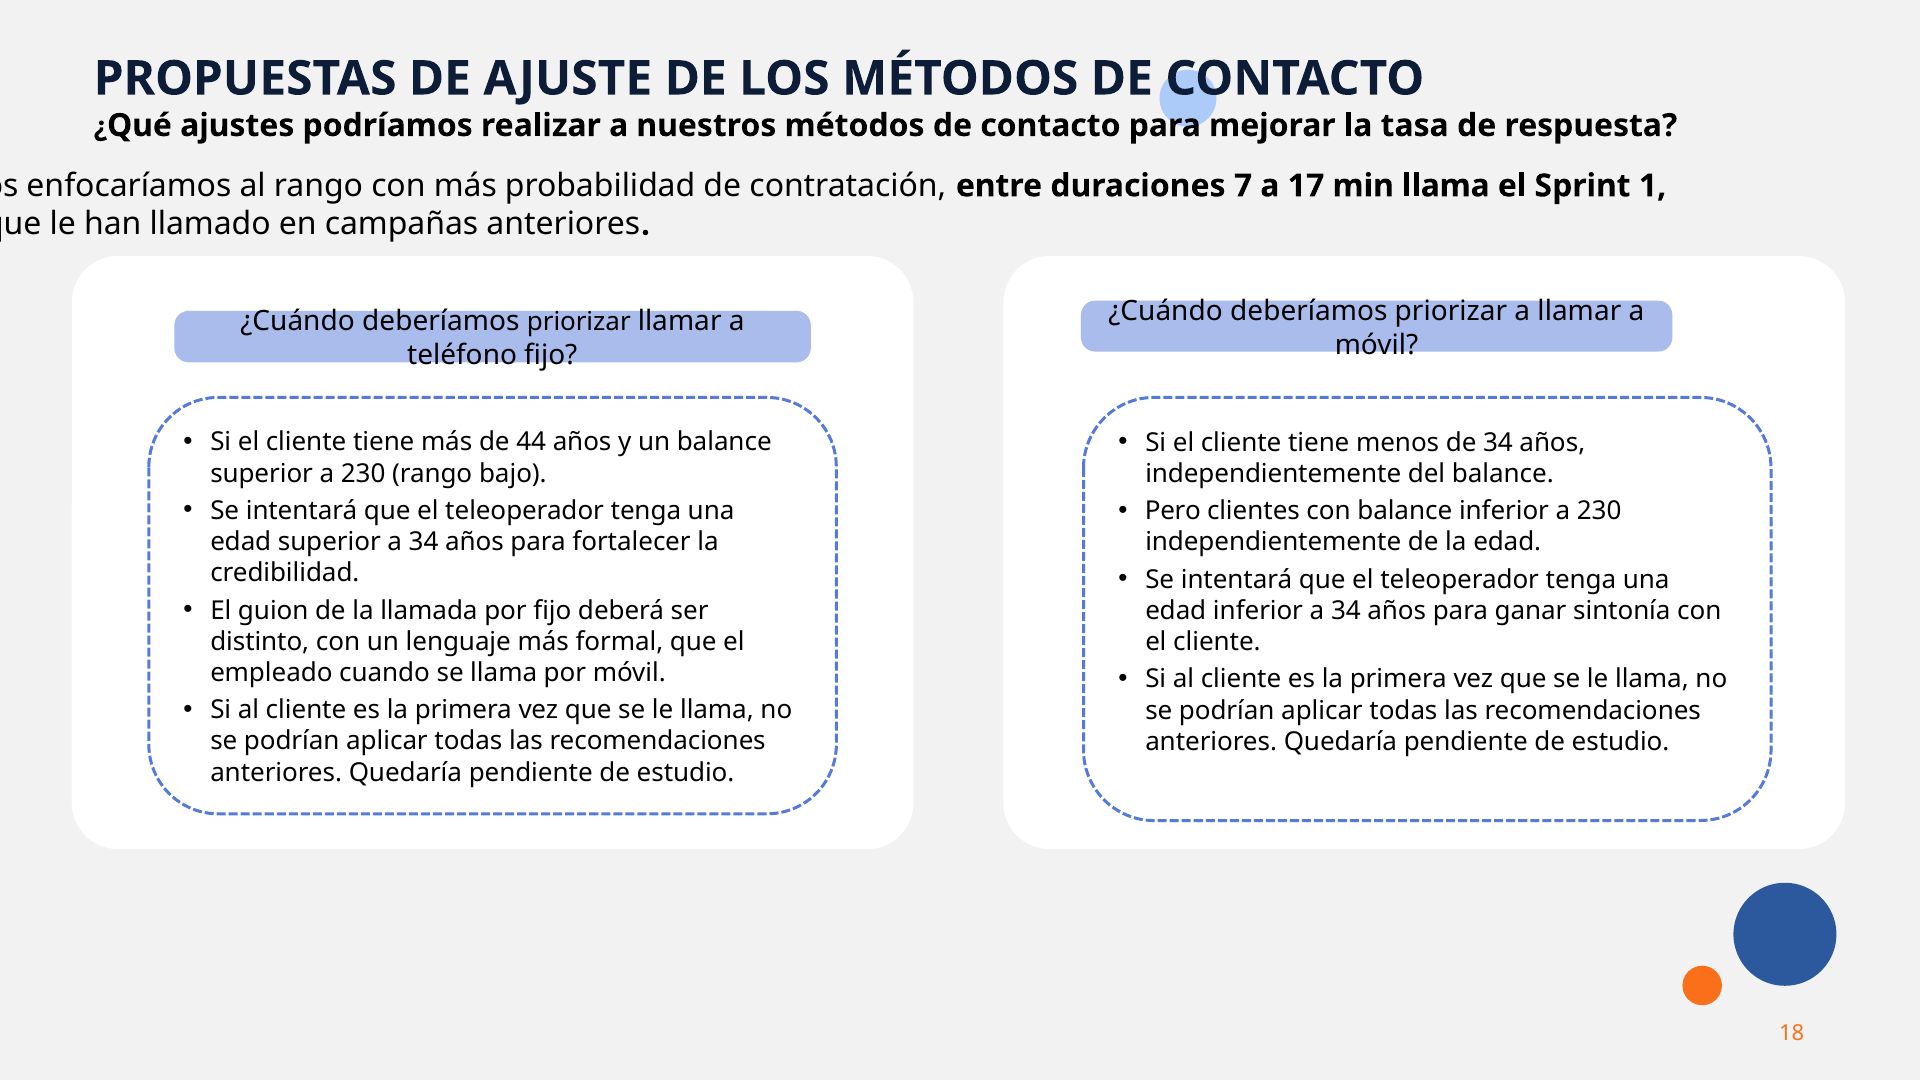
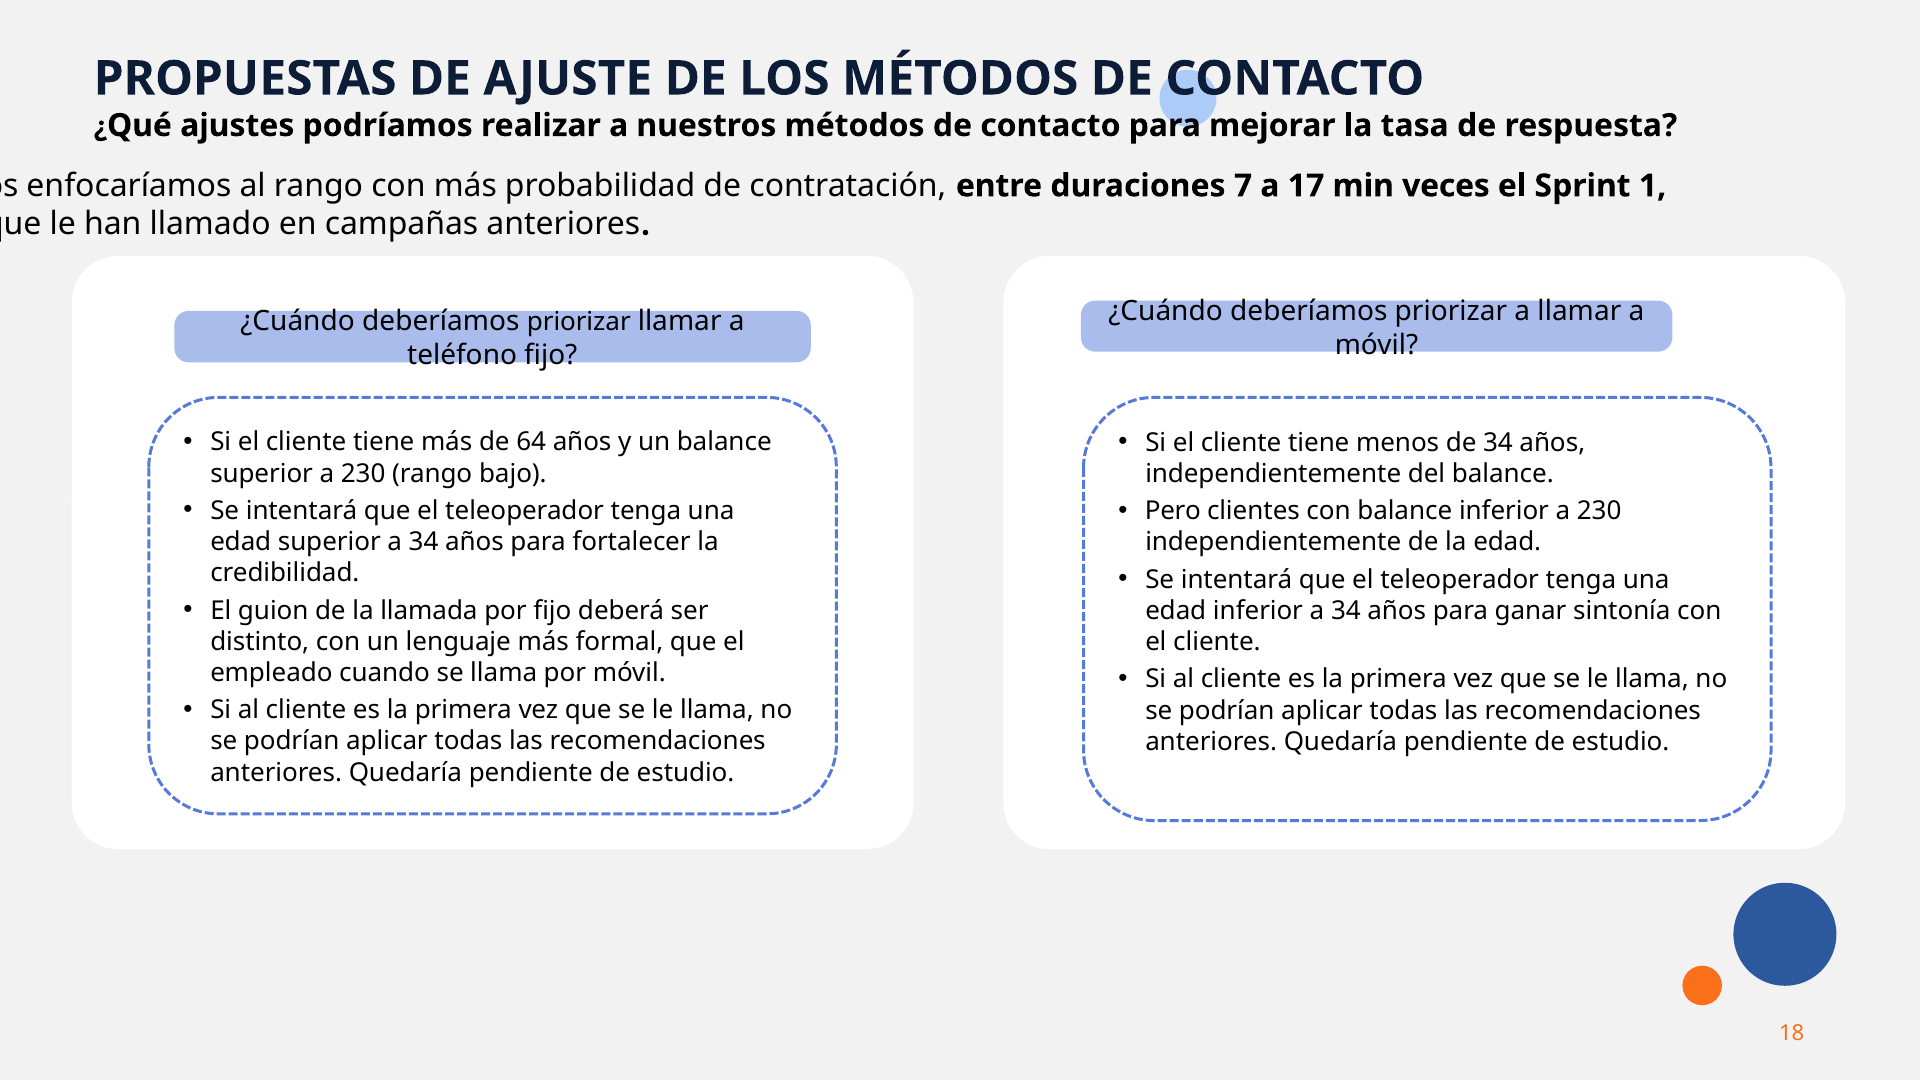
min llama: llama -> veces (1446, 186)
44: 44 -> 64 (531, 442)
